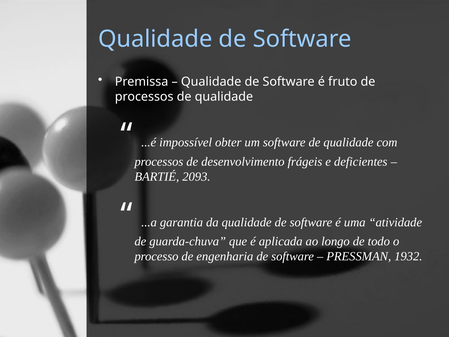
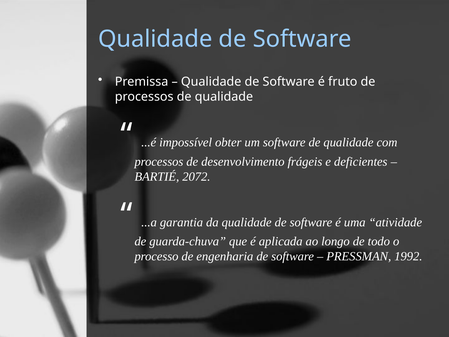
2093: 2093 -> 2072 (196, 177)
1932: 1932 -> 1992 (408, 256)
